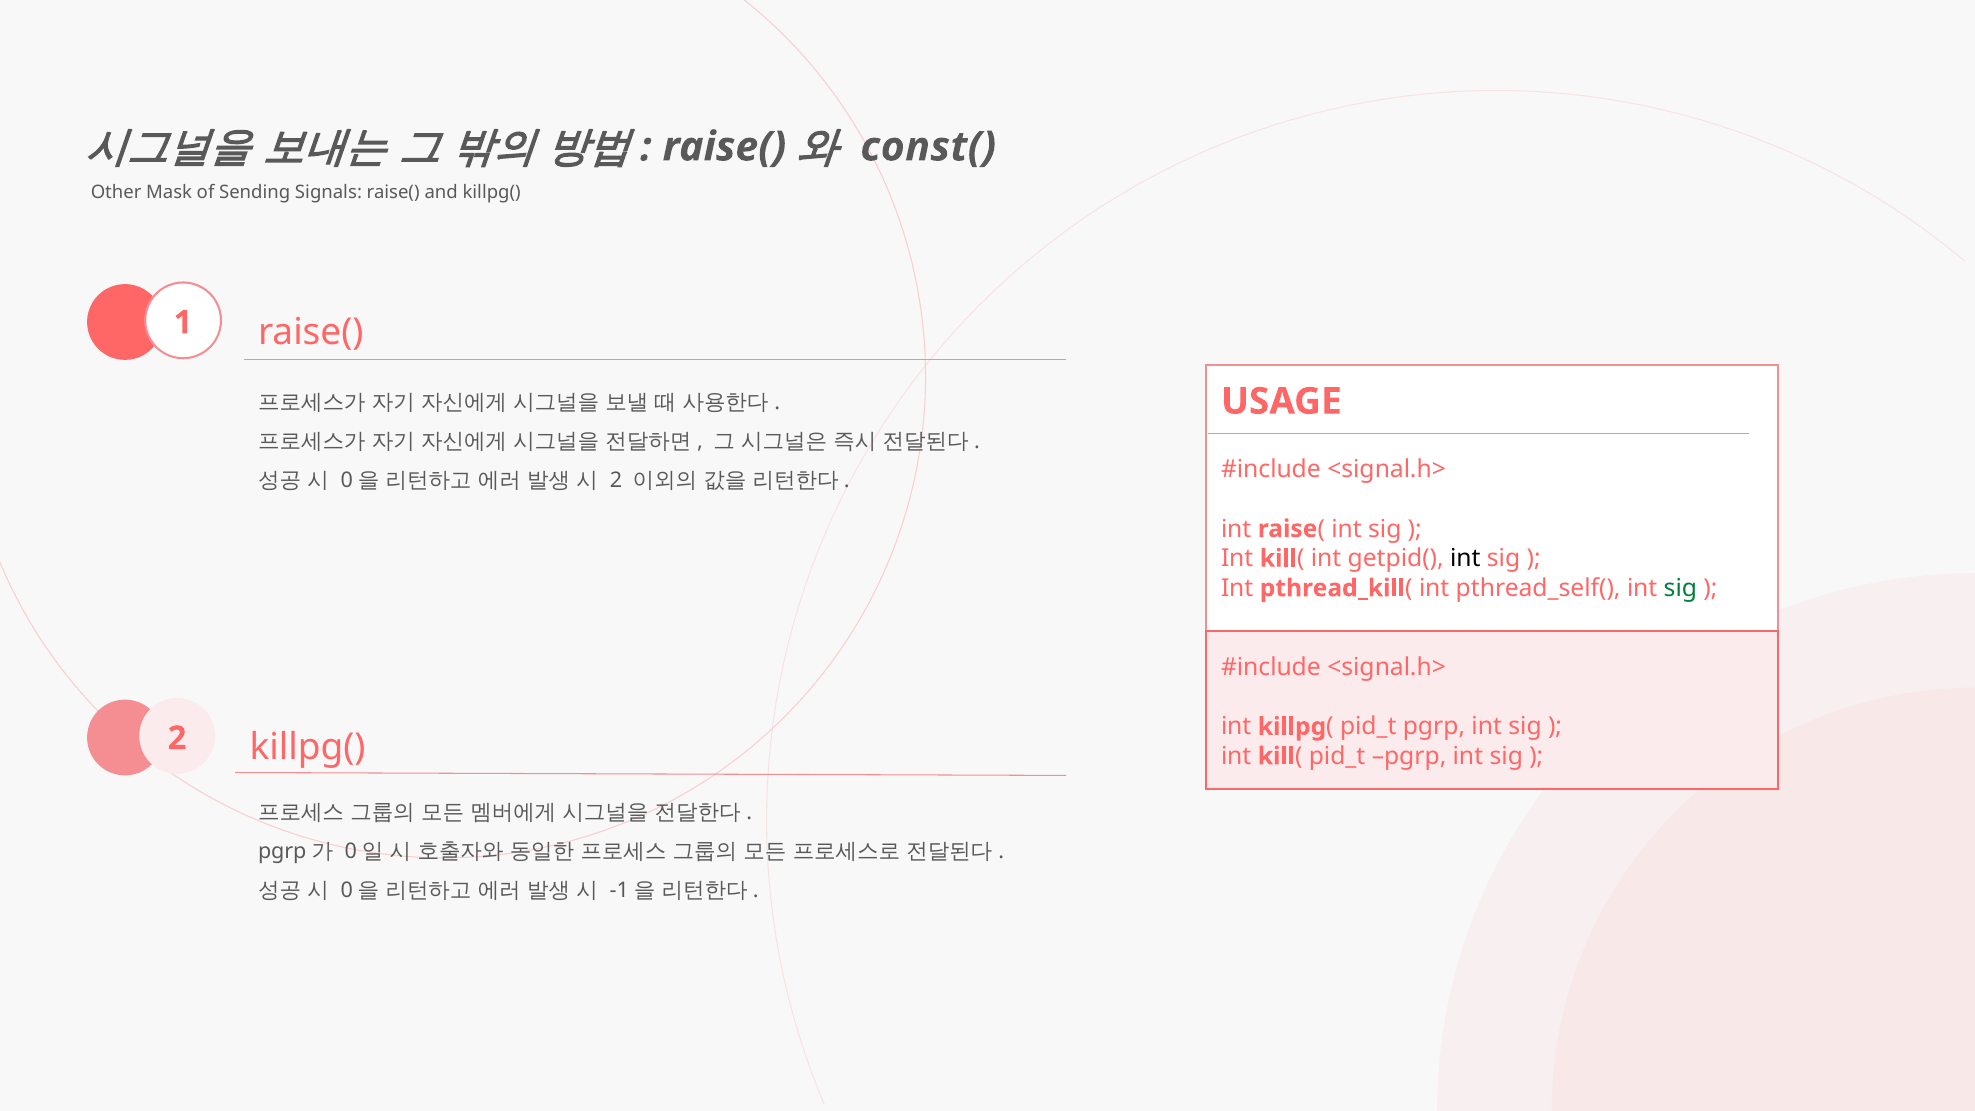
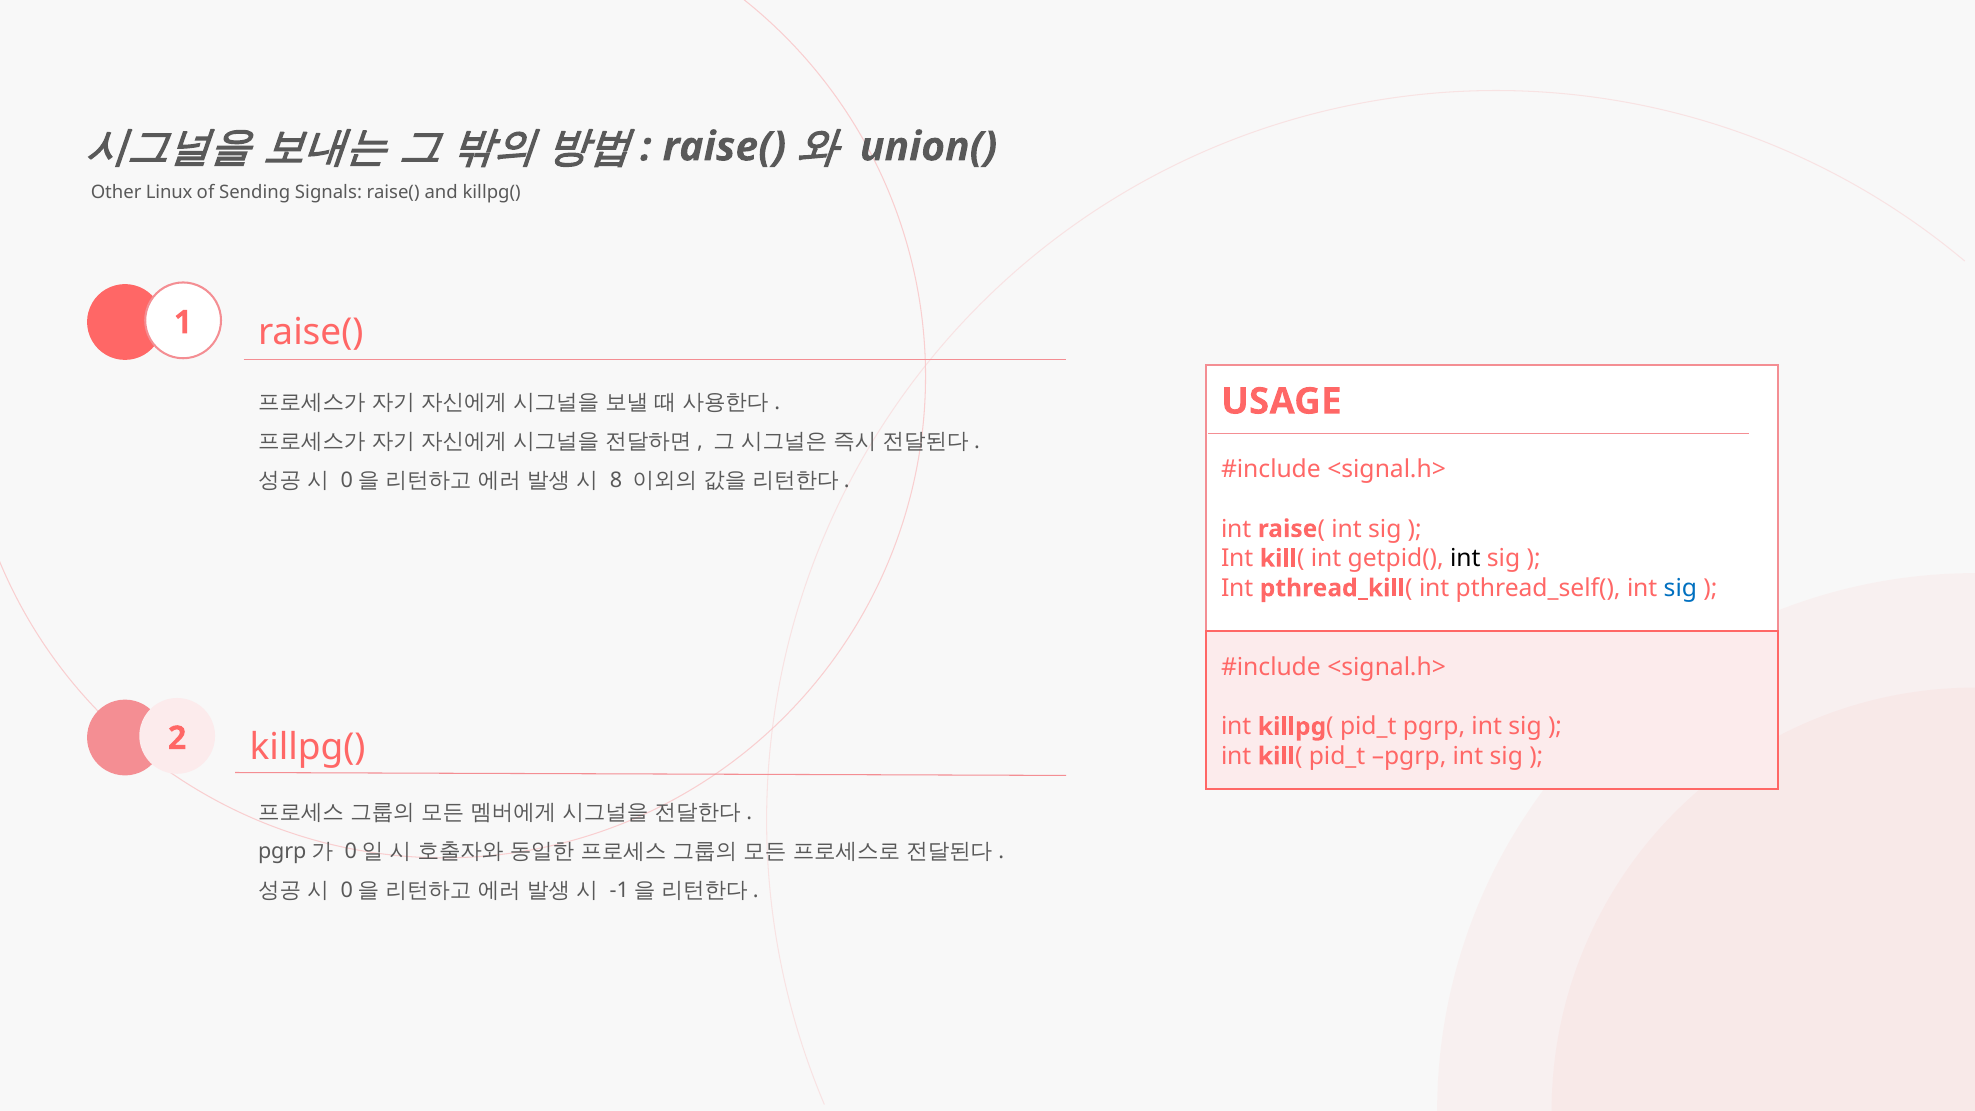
const(: const( -> union( (929, 147)
Mask: Mask -> Linux (169, 192)
2: 2 -> 8 (616, 480)
sig colour: green -> blue (1680, 588)
